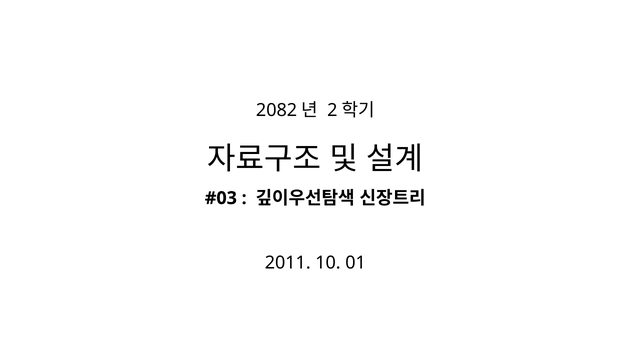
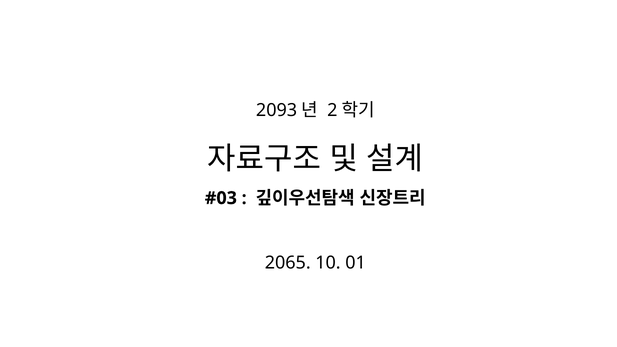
2082: 2082 -> 2093 (277, 110)
2011: 2011 -> 2065 (288, 263)
